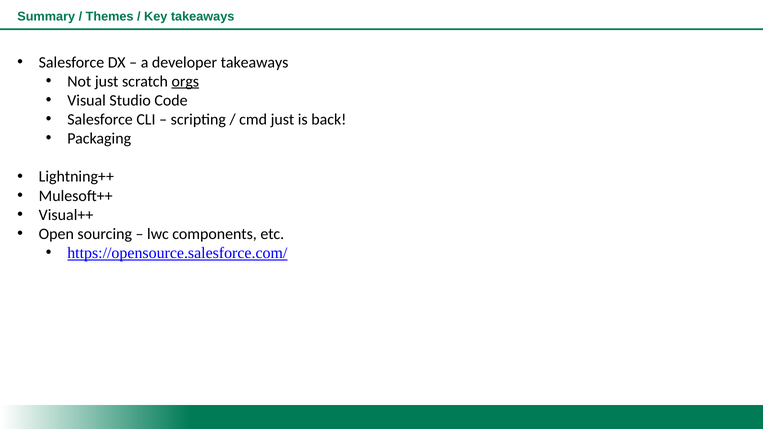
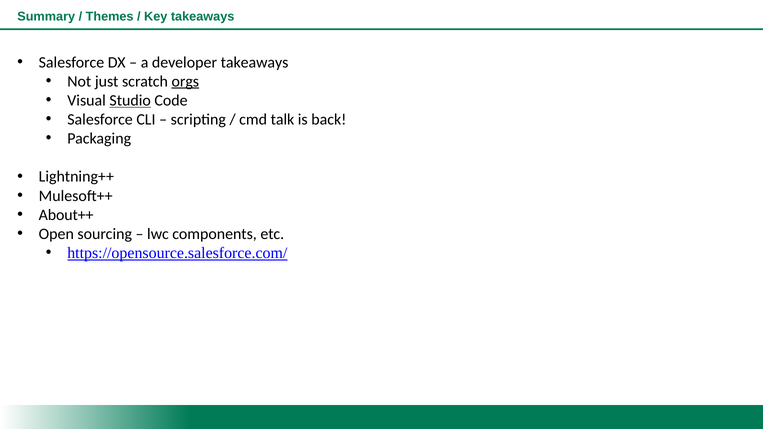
Studio underline: none -> present (130, 100)
cmd just: just -> talk (283, 120)
Visual++: Visual++ -> About++ (66, 215)
